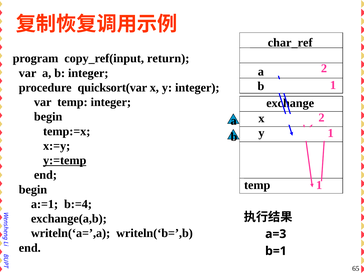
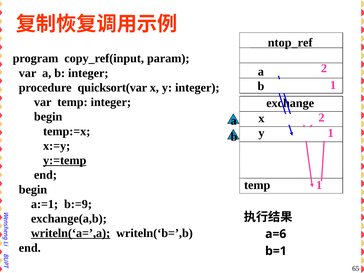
char_ref: char_ref -> ntop_ref (290, 43)
return: return -> param (168, 58)
b:=4: b:=4 -> b:=9 (78, 204)
writeln(‘a=’,a underline: none -> present (71, 233)
a=3: a=3 -> a=6 (276, 234)
